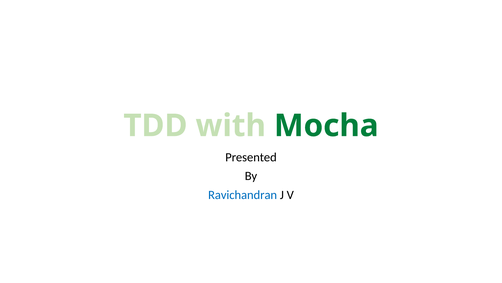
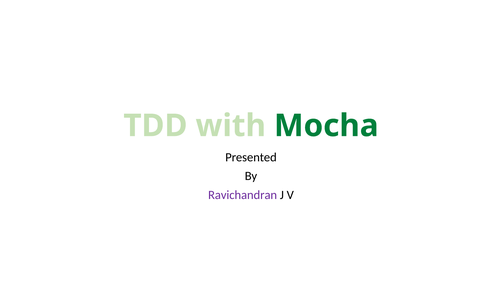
Ravichandran colour: blue -> purple (243, 194)
